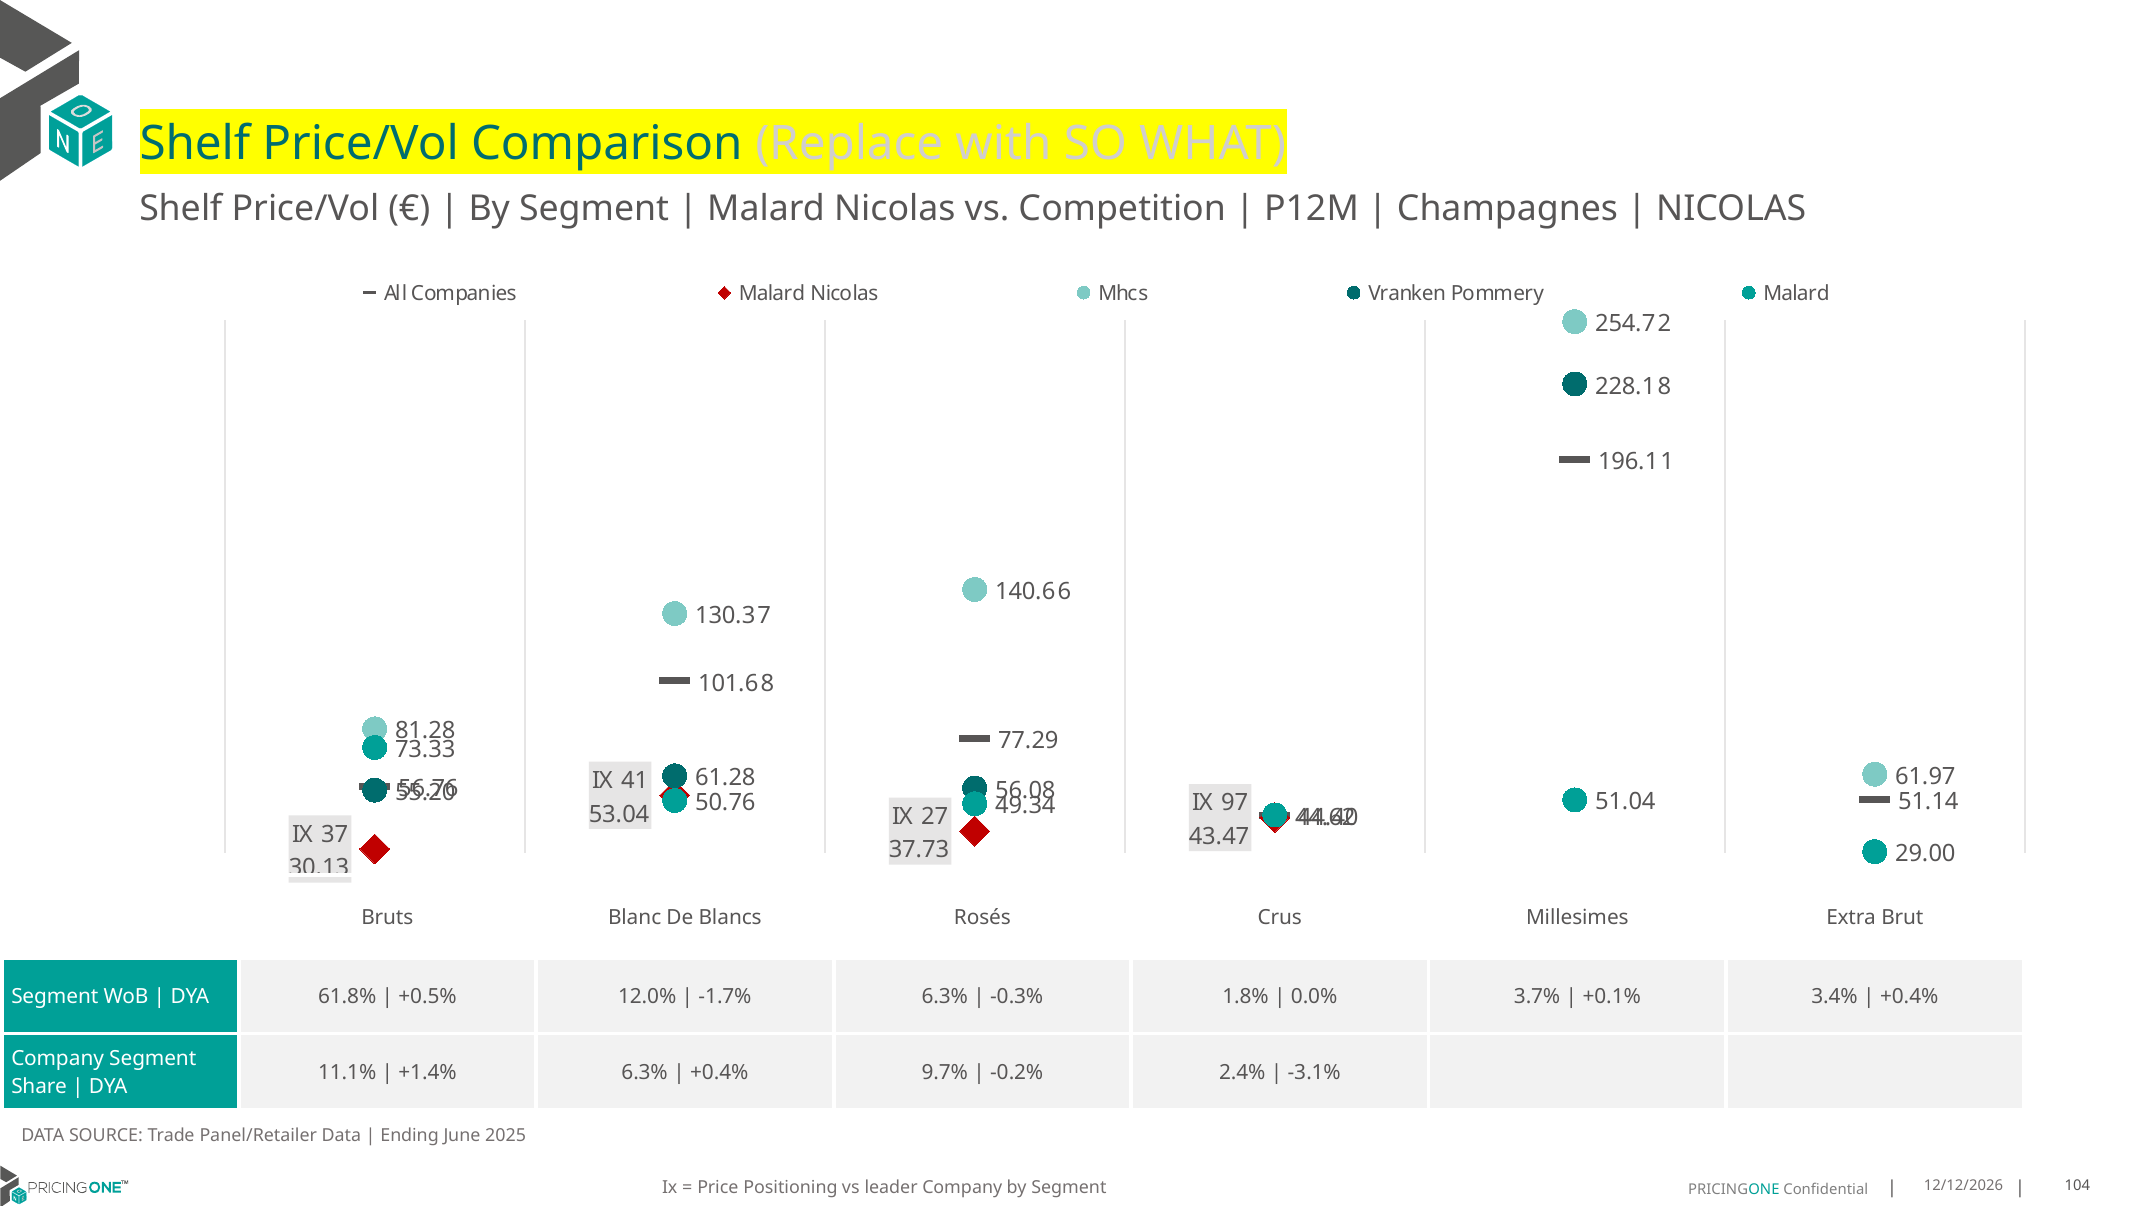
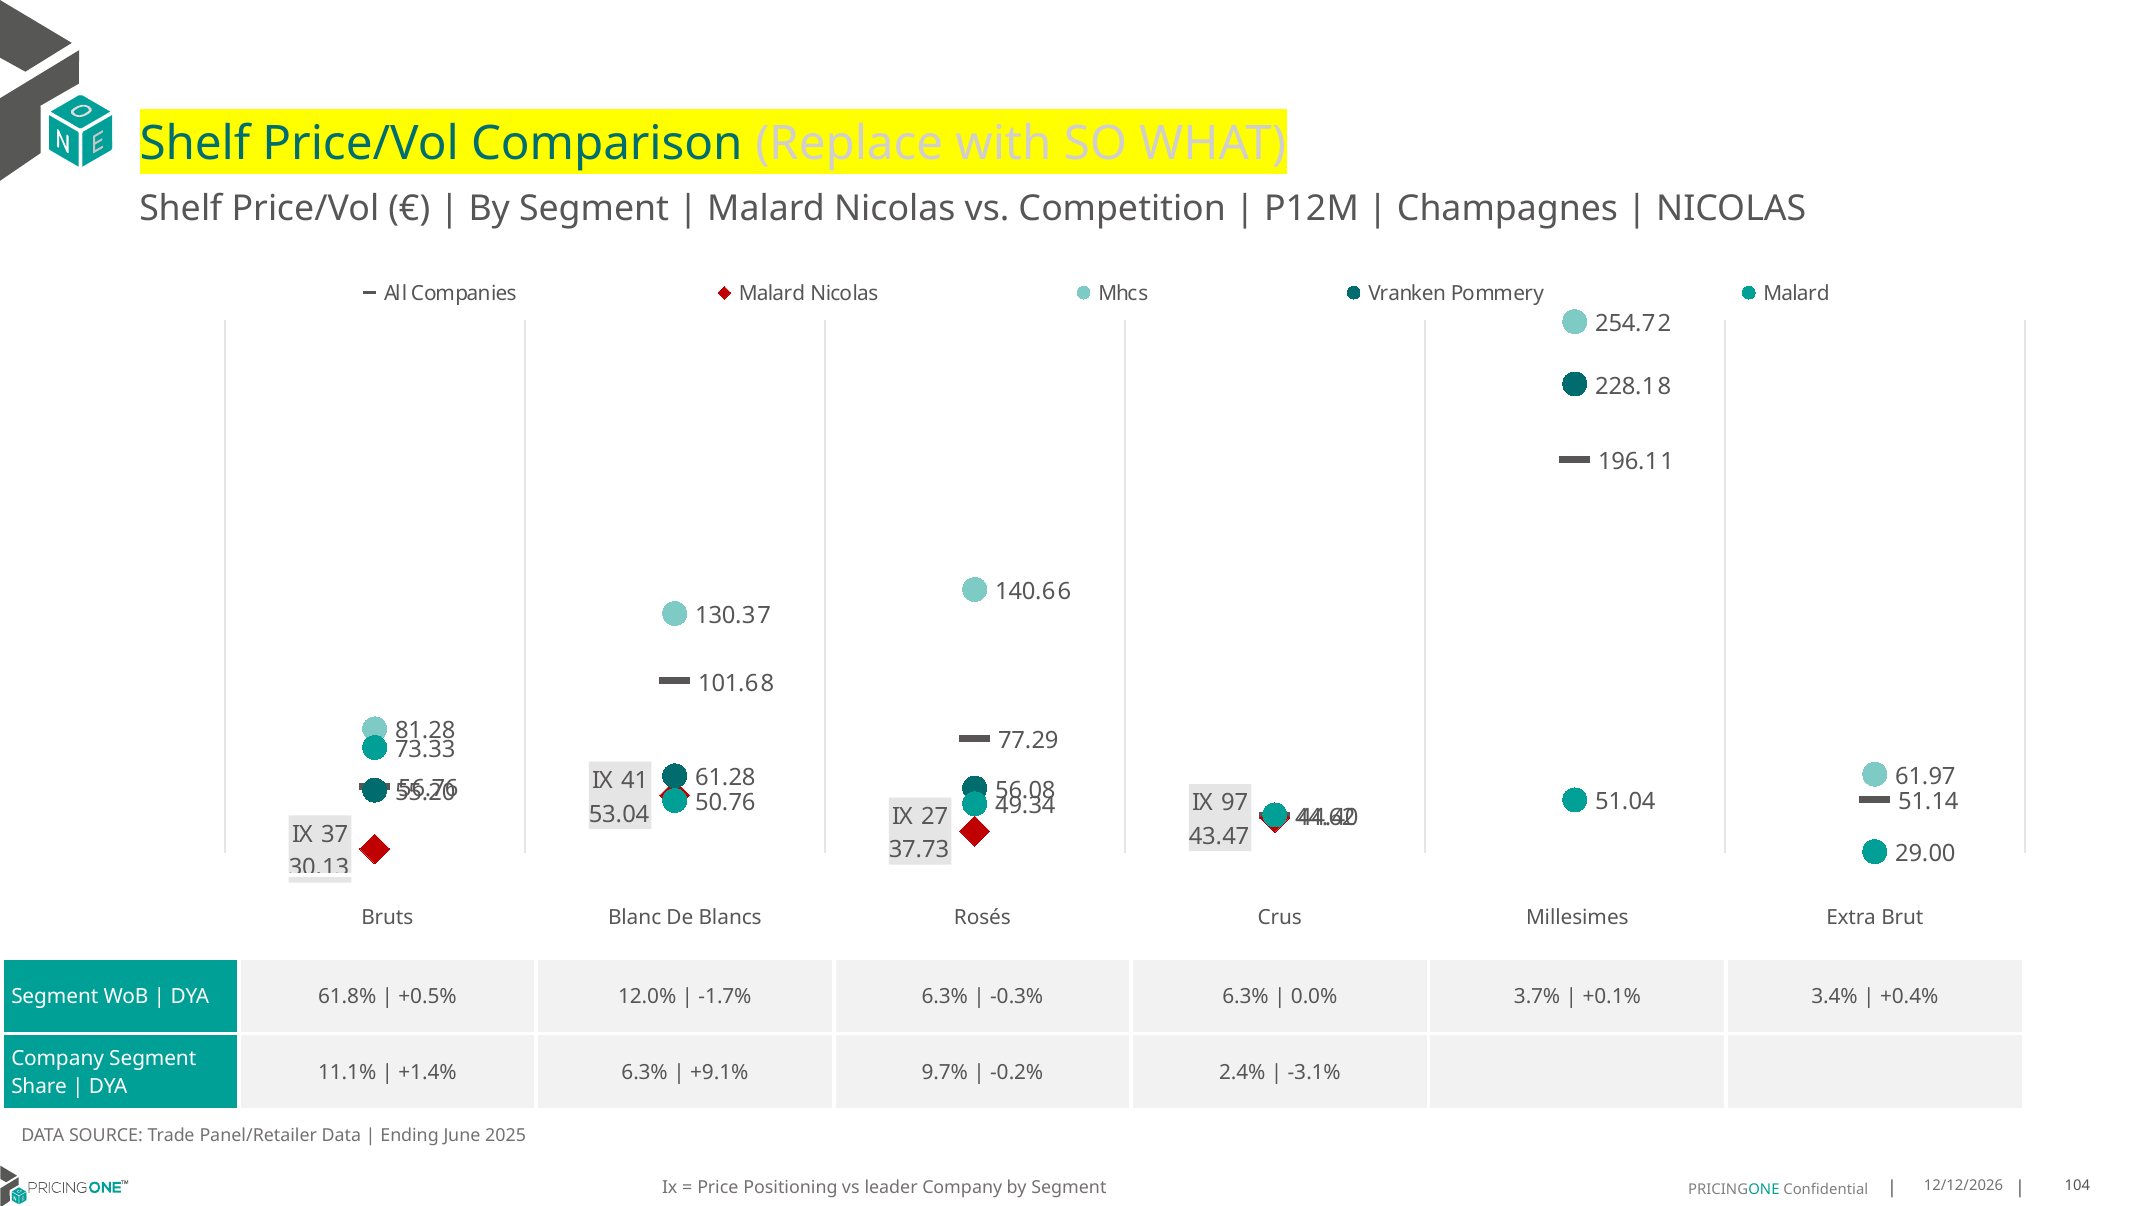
-0.3% 1.8%: 1.8% -> 6.3% (1246, 996)
+0.4%: +0.4% -> +9.1% (719, 1072)
